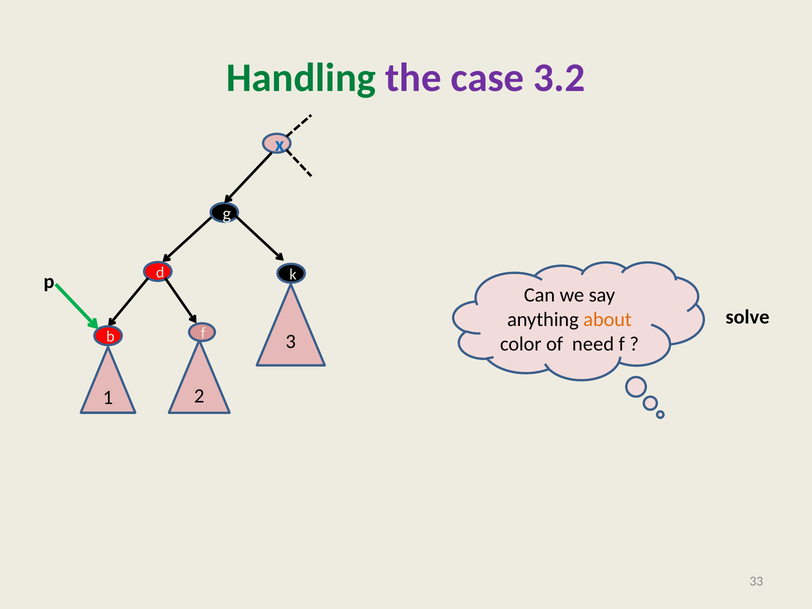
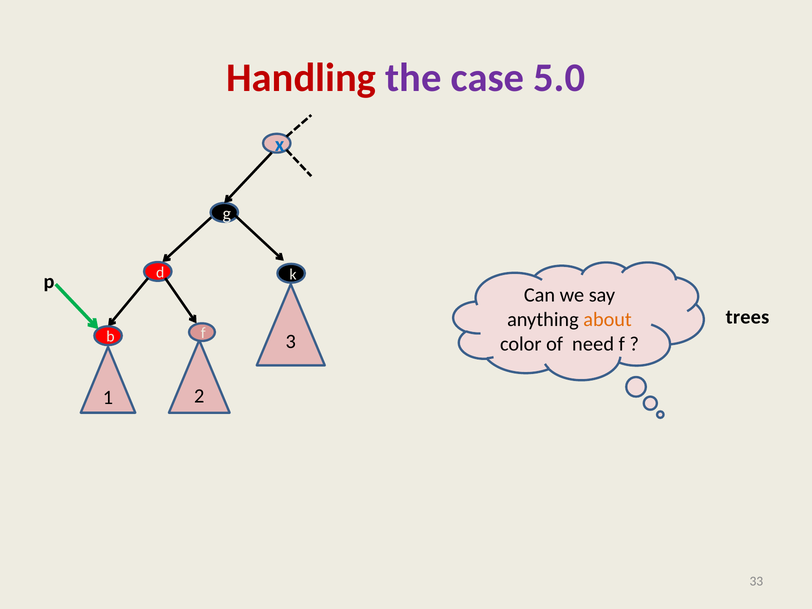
Handling colour: green -> red (301, 78)
3.2: 3.2 -> 5.0 (559, 78)
solve: solve -> trees (747, 317)
